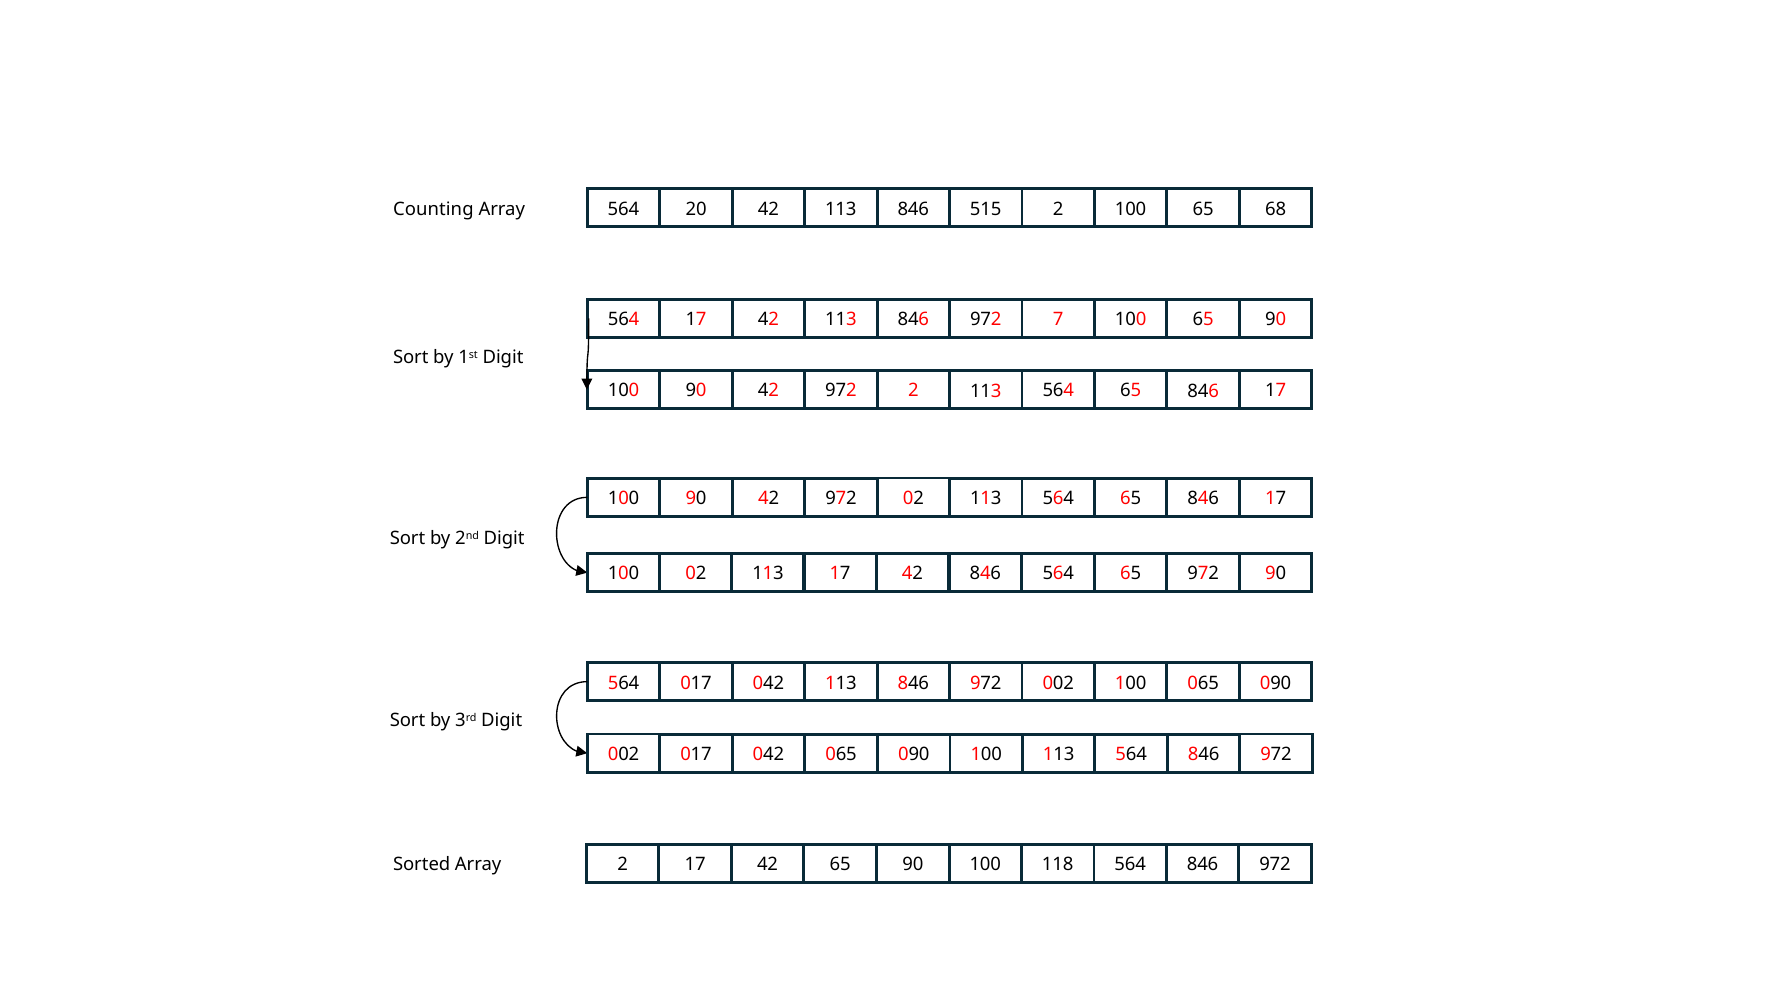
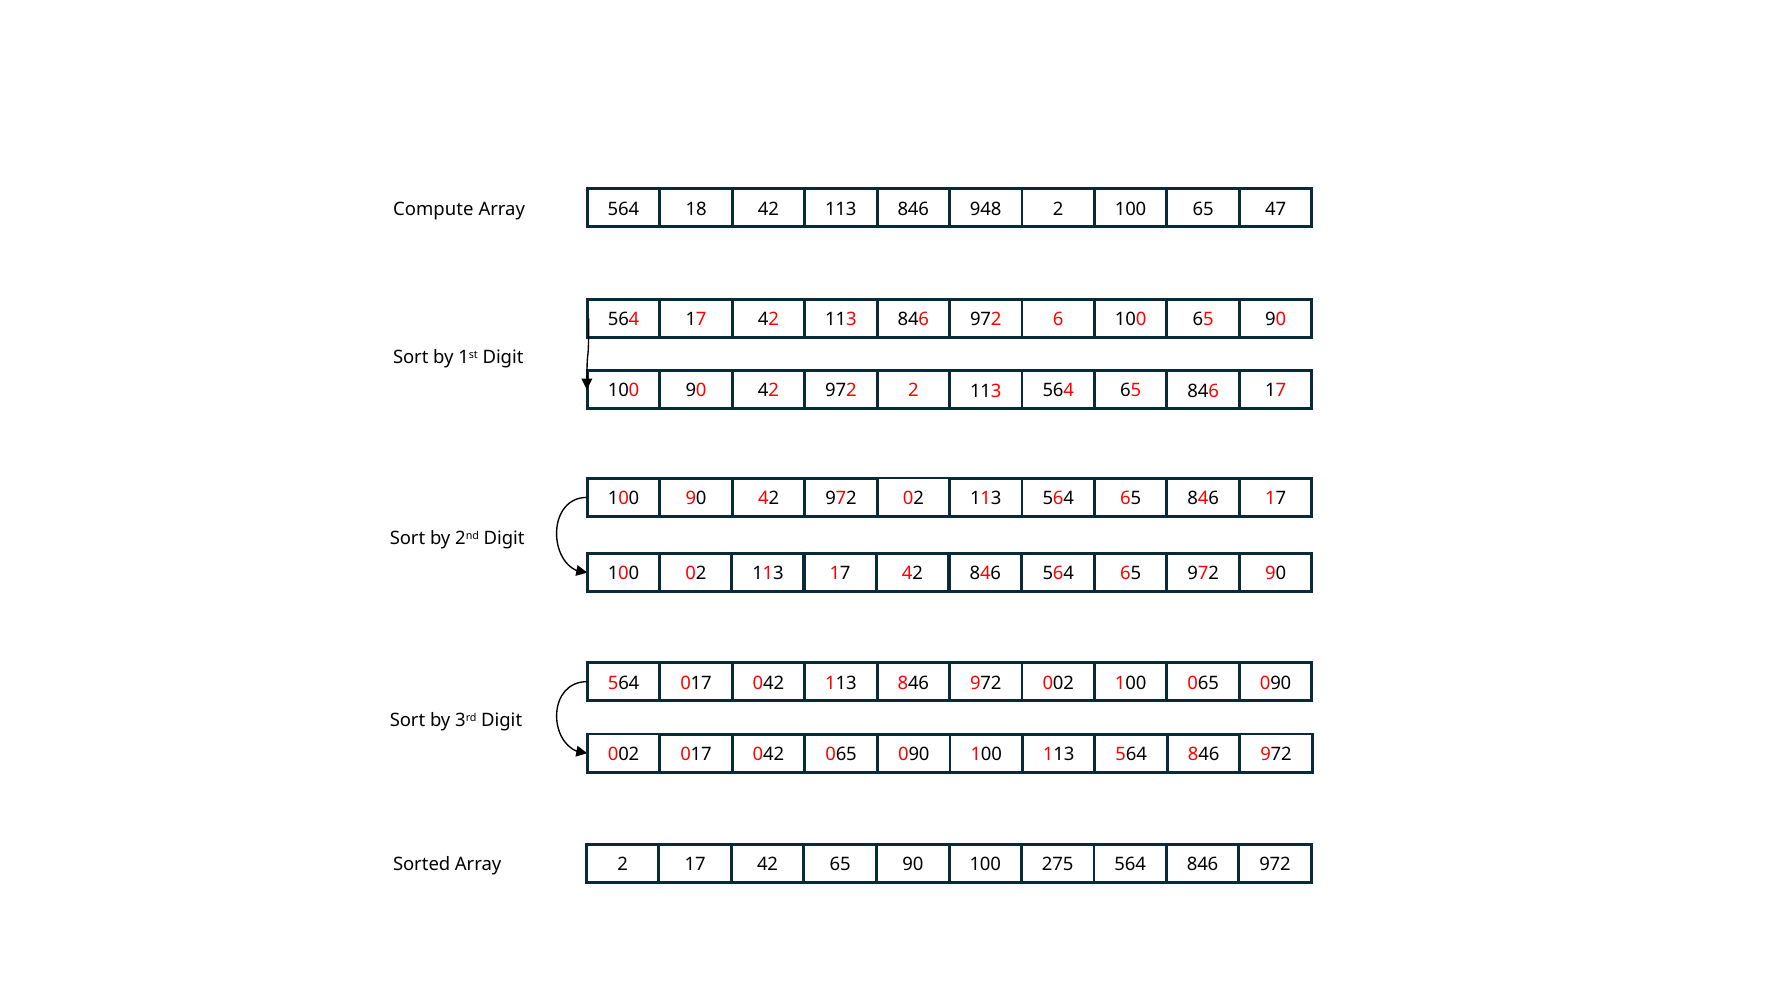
Counting: Counting -> Compute (433, 209)
20: 20 -> 18 (696, 209)
515: 515 -> 948 (986, 209)
68: 68 -> 47 (1276, 209)
7: 7 -> 6 (1058, 320)
118: 118 -> 275 (1058, 865)
